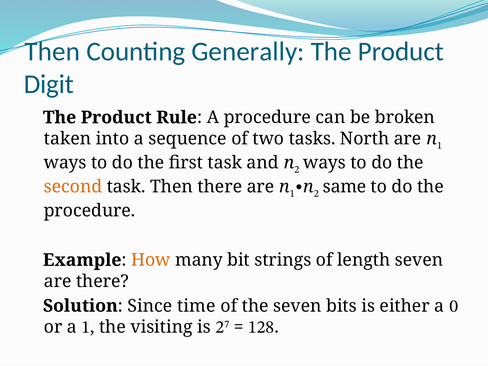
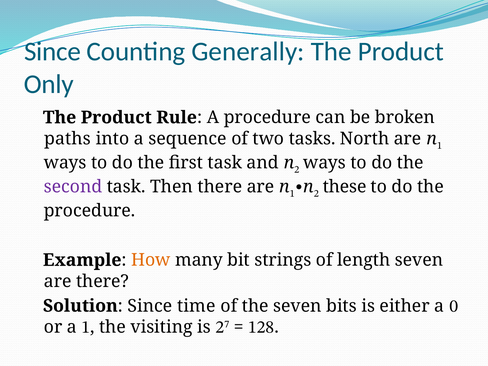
Then: Then -> Since (52, 52)
Digit: Digit -> Only (49, 84)
taken: taken -> paths (68, 139)
second colour: orange -> purple (73, 187)
same: same -> these (345, 187)
